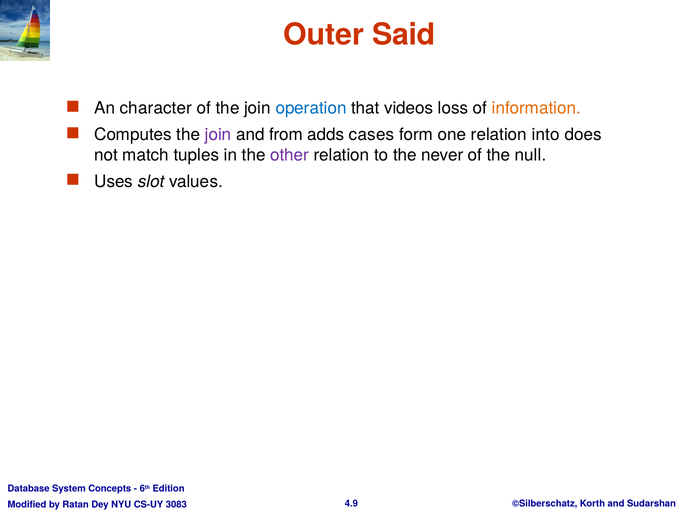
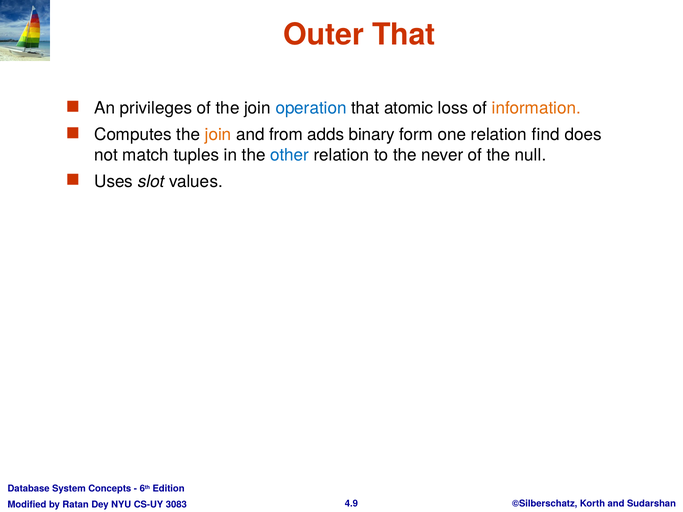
Outer Said: Said -> That (404, 35)
character: character -> privileges (156, 108)
videos: videos -> atomic (409, 108)
join colour: purple -> orange (218, 135)
cases: cases -> binary (372, 135)
into: into -> find (546, 135)
other colour: purple -> blue (290, 155)
